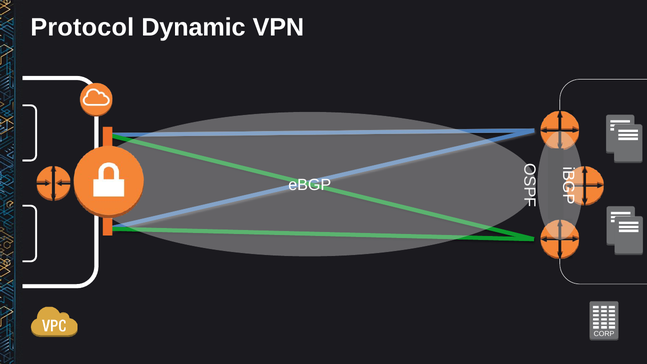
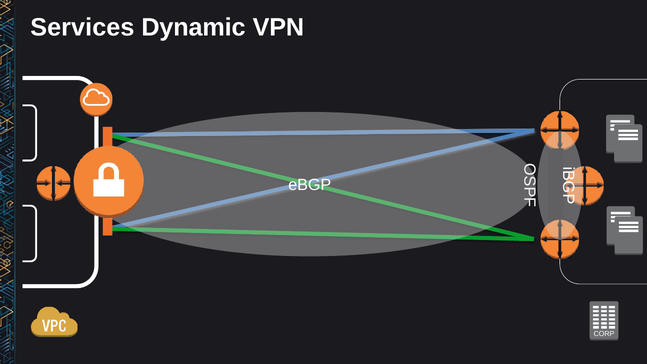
Protocol: Protocol -> Services (82, 28)
